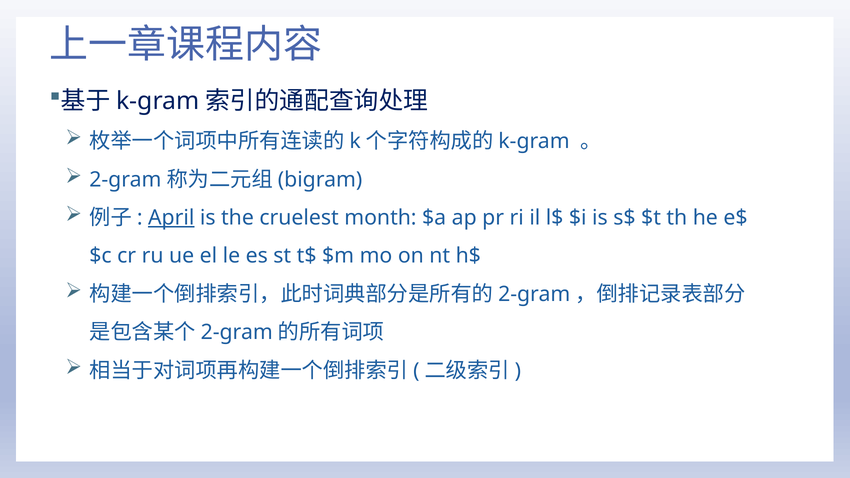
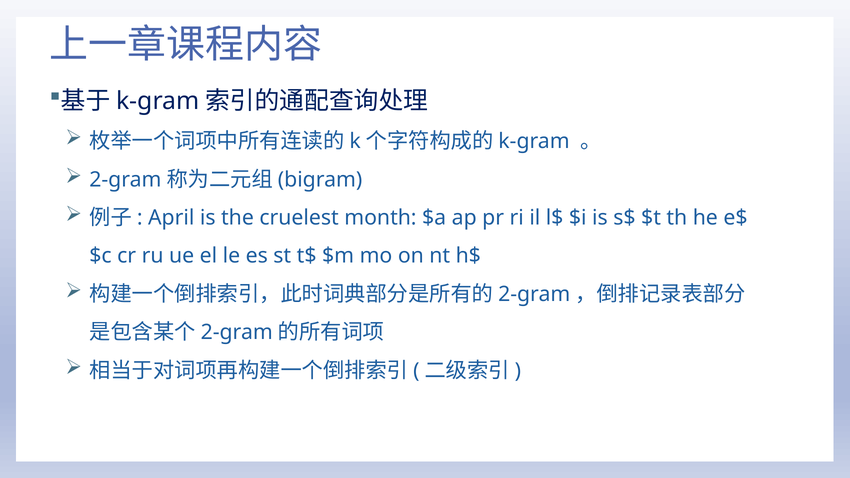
April underline: present -> none (171, 218)
